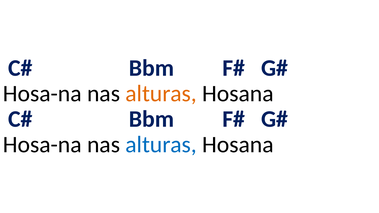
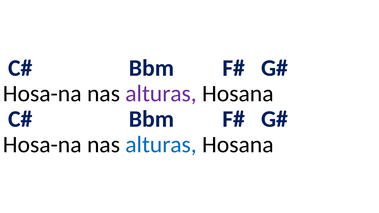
alturas colour: orange -> purple (161, 94)
